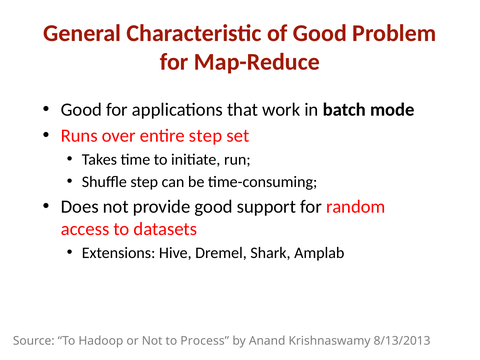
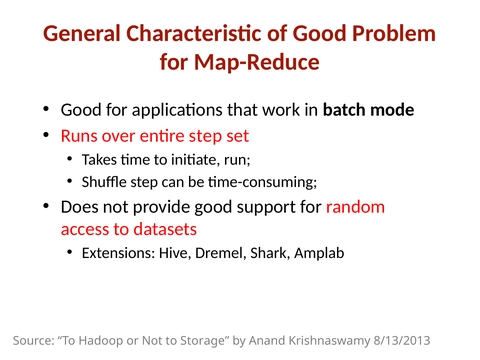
Process: Process -> Storage (205, 341)
